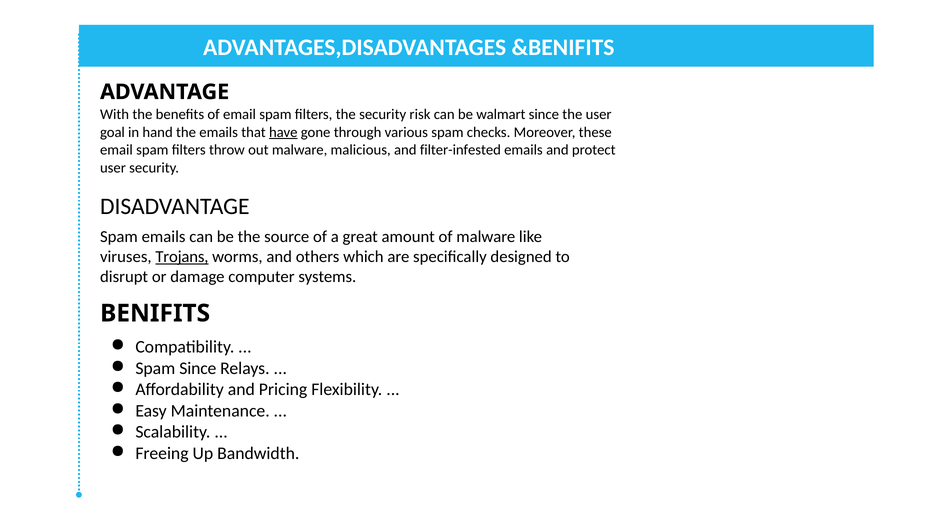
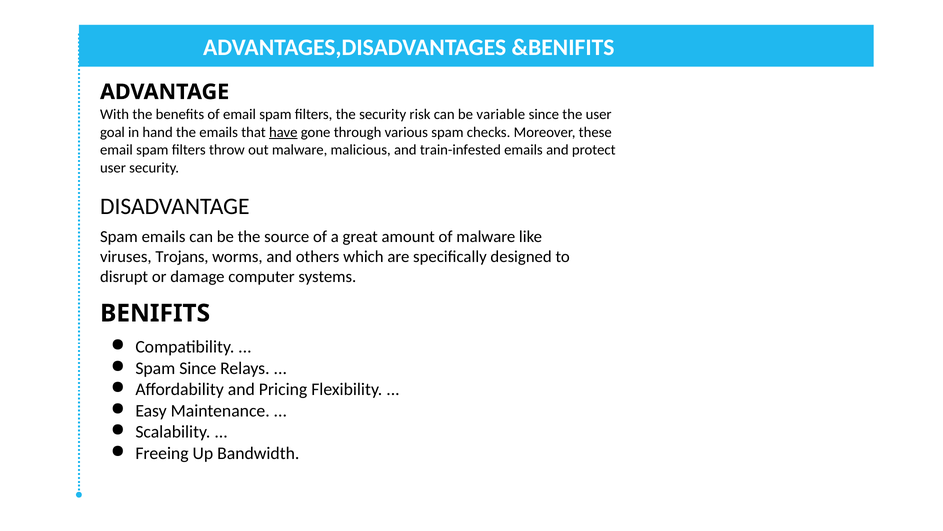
walmart: walmart -> variable (501, 114)
filter-infested: filter-infested -> train-infested (460, 150)
Trojans underline: present -> none (182, 257)
